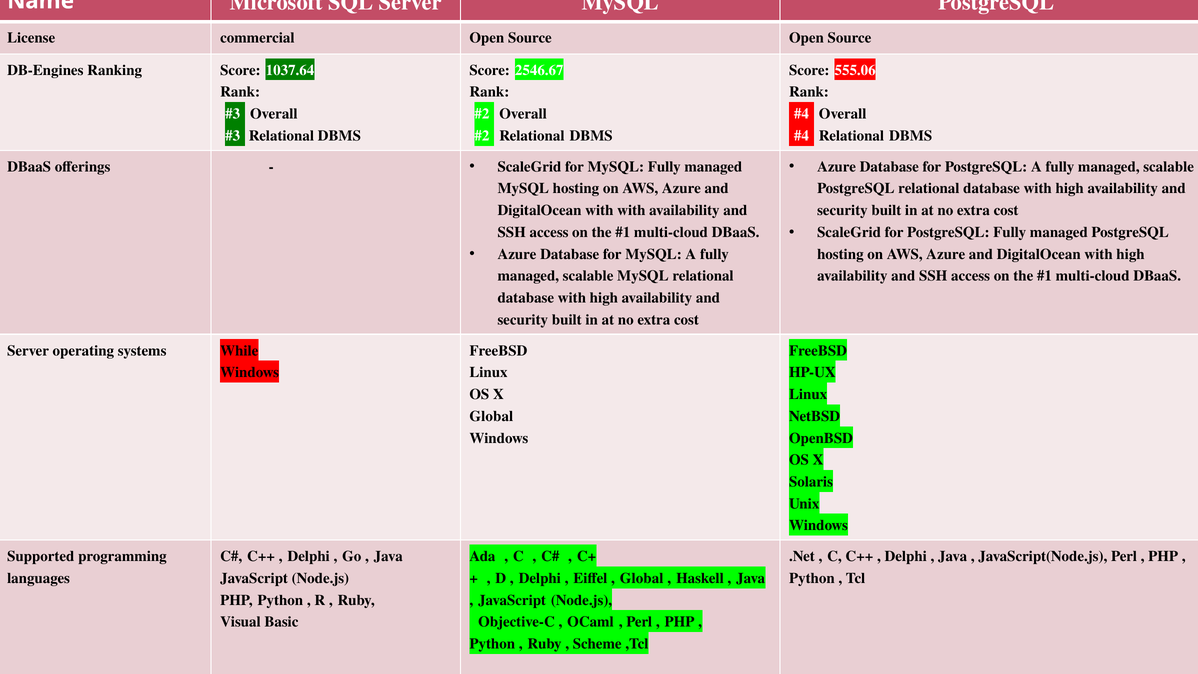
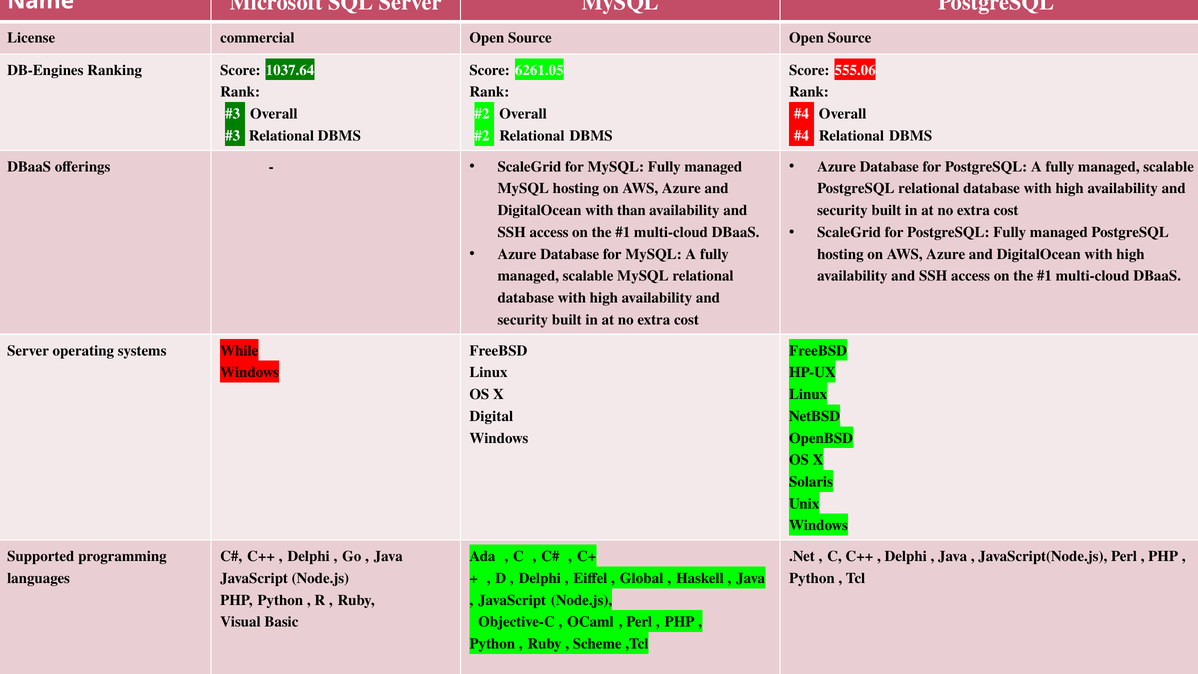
2546.67: 2546.67 -> 6261.05 (539, 70)
with with: with -> than (631, 210)
Global: Global -> Digital (491, 416)
